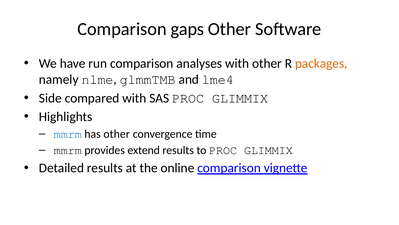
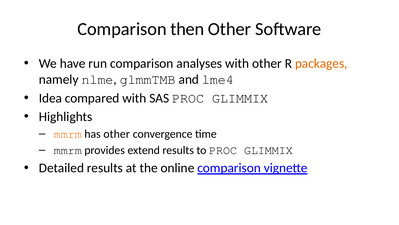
gaps: gaps -> then (187, 29)
Side: Side -> Idea (50, 98)
mmrm colour: blue -> orange (68, 134)
